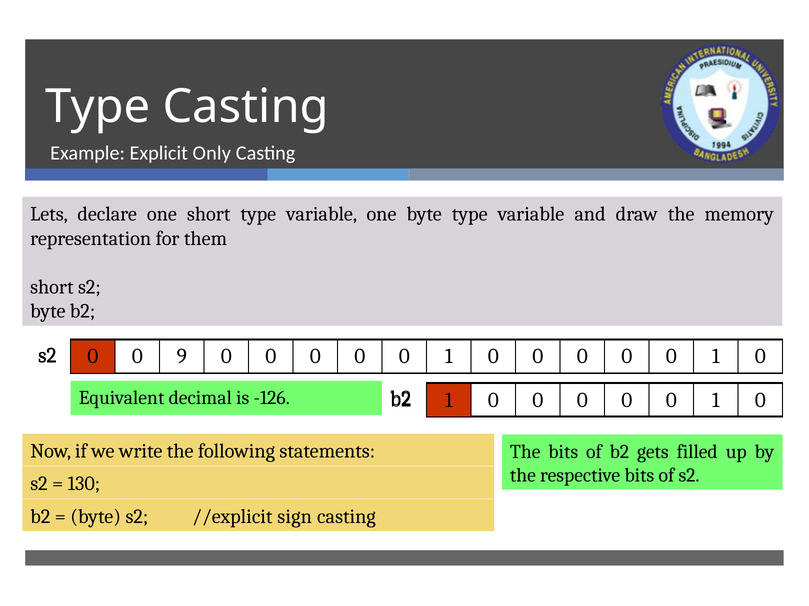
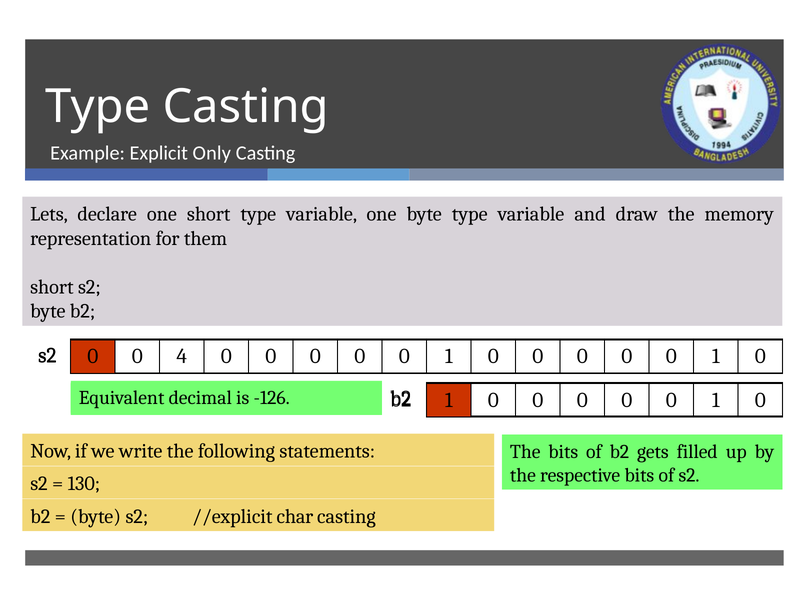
9: 9 -> 4 (182, 357)
sign: sign -> char (295, 517)
